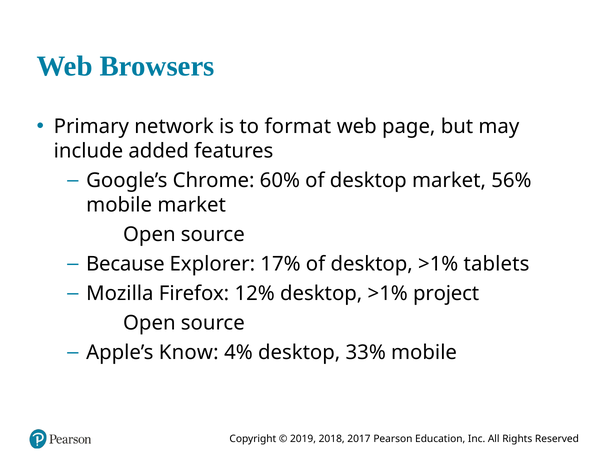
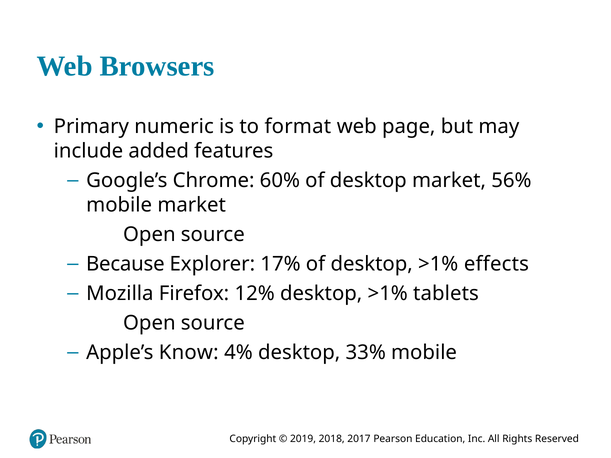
network: network -> numeric (174, 127)
tablets: tablets -> effects (496, 264)
project: project -> tablets (446, 294)
